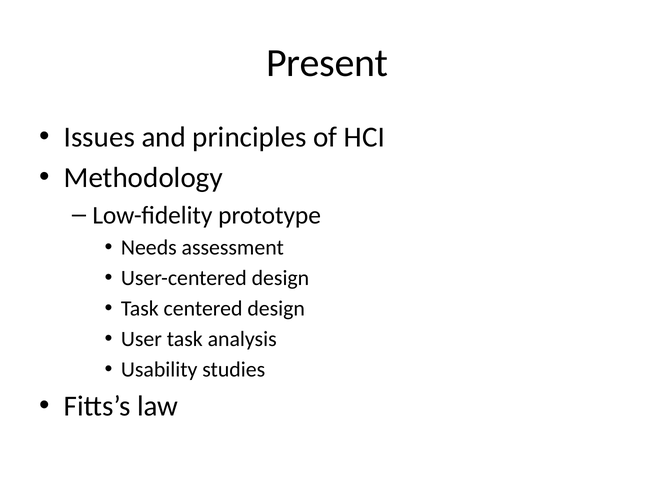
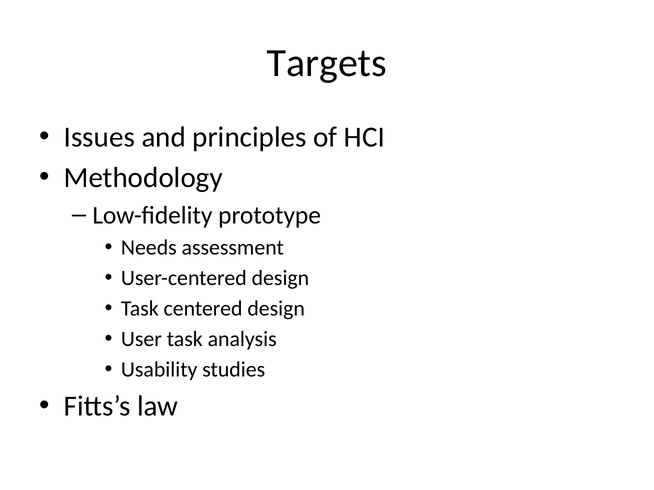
Present: Present -> Targets (327, 63)
